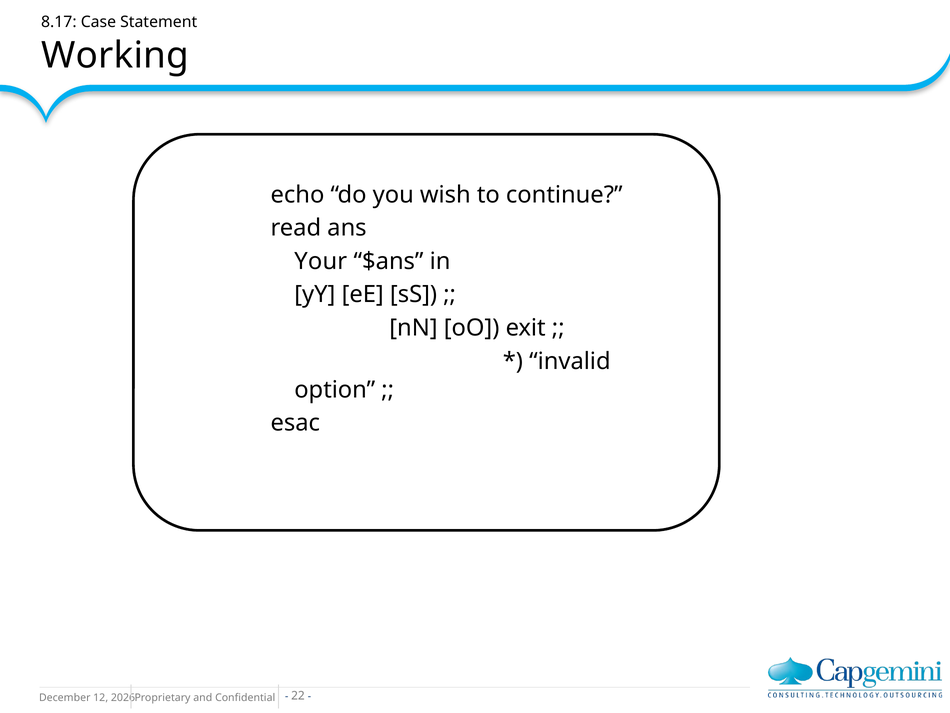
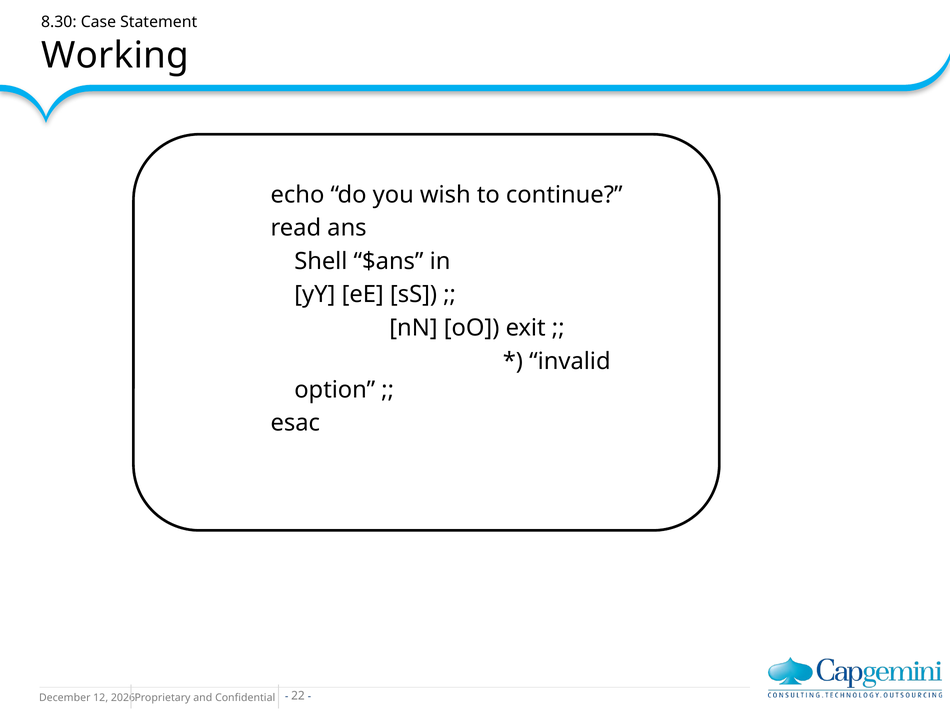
8.17: 8.17 -> 8.30 (59, 22)
Your: Your -> Shell (321, 261)
